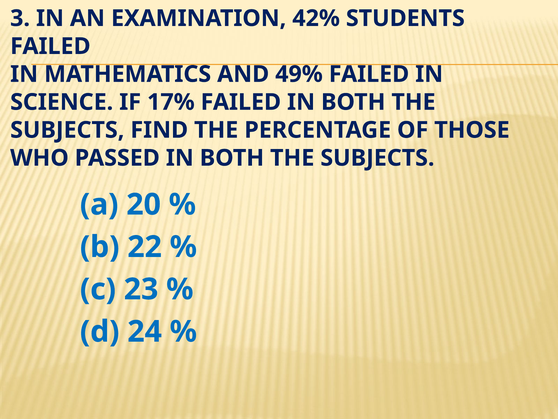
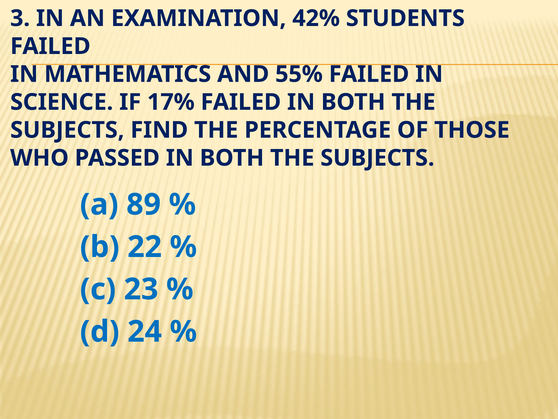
49%: 49% -> 55% (299, 74)
20: 20 -> 89 (144, 204)
